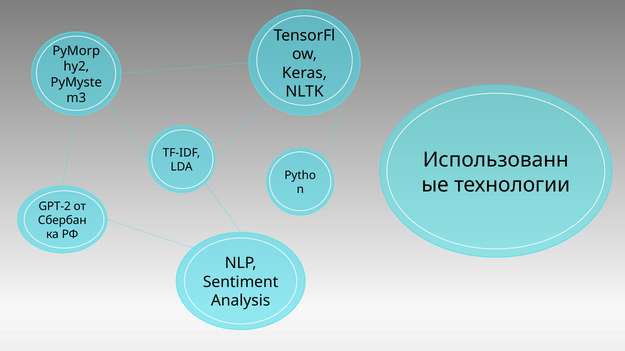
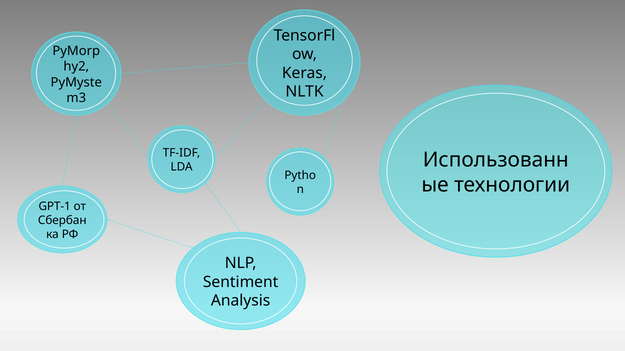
GPT-2: GPT-2 -> GPT-1 (55, 206)
